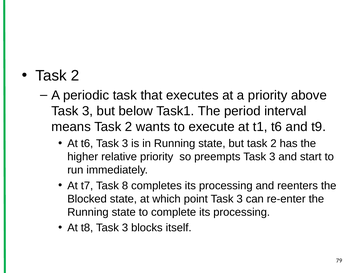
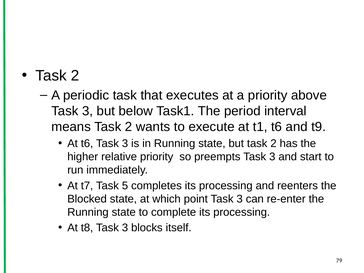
8: 8 -> 5 (125, 186)
